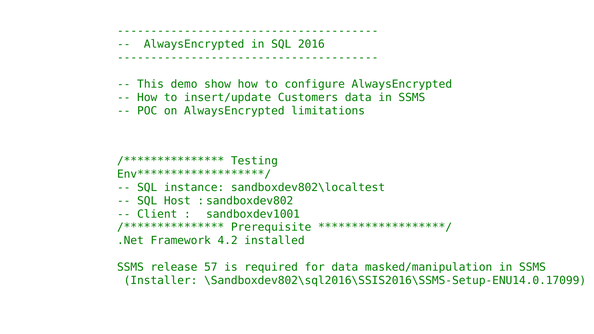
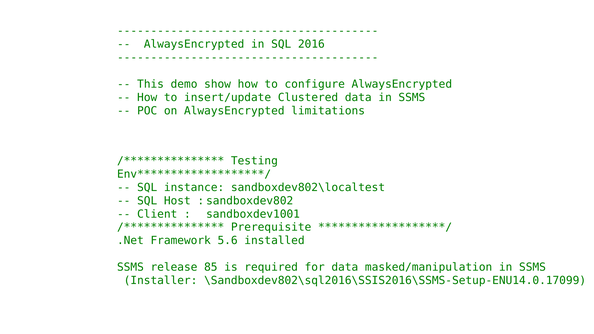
Customers: Customers -> Clustered (308, 98)
4.2: 4.2 -> 5.6 (228, 241)
57: 57 -> 85 (211, 267)
